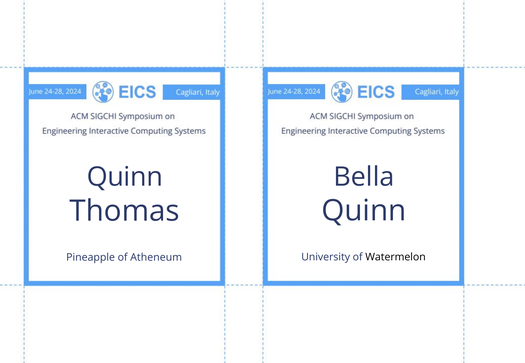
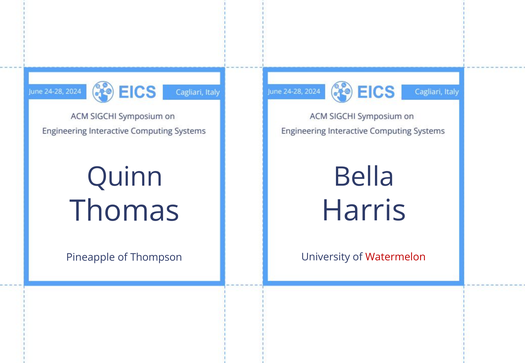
Quinn: Quinn -> Harris (364, 211)
Watermelon colour: black -> red (396, 258)
Atheneum: Atheneum -> Thompson (156, 258)
